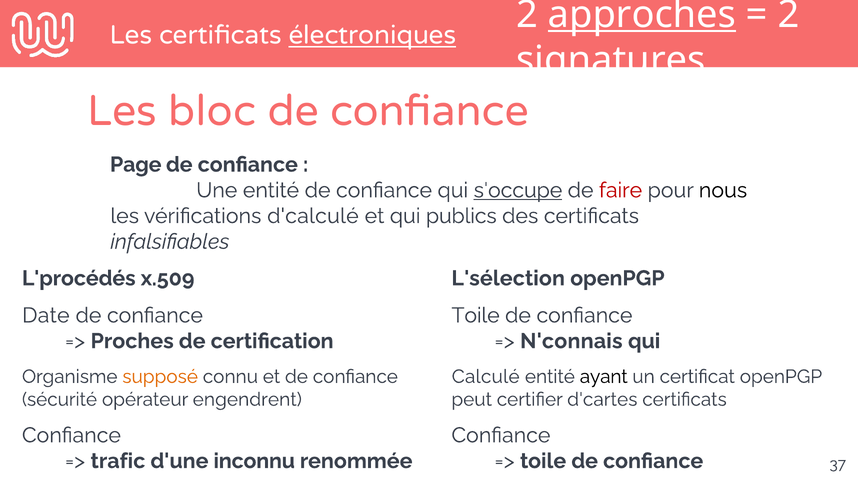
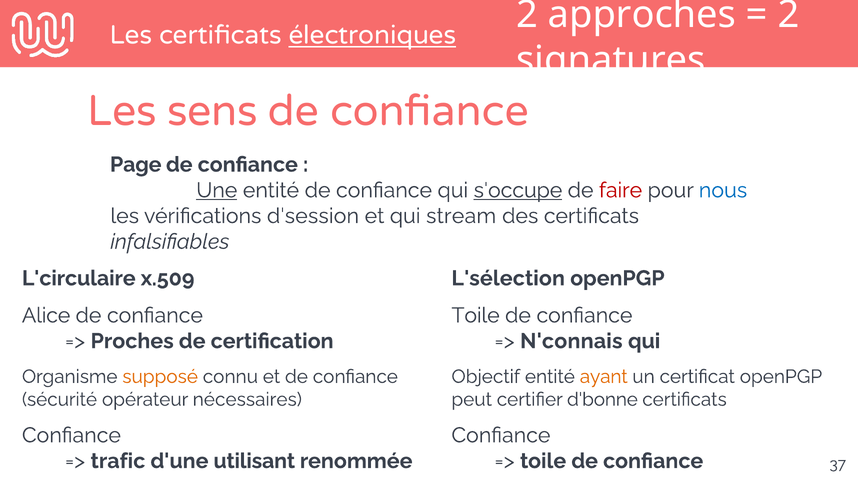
approches underline: present -> none (642, 15)
bloc: bloc -> sens (212, 112)
Une underline: none -> present (217, 191)
nous colour: black -> blue (723, 191)
d'calculé: d'calculé -> d'session (313, 216)
publics: publics -> stream (461, 216)
L'procédés: L'procédés -> L'circulaire (79, 279)
Date: Date -> Alice (46, 316)
Calculé: Calculé -> Objectif (486, 377)
ayant colour: black -> orange (604, 377)
engendrent: engendrent -> nécessaires (247, 400)
d'cartes: d'cartes -> d'bonne (602, 400)
inconnu: inconnu -> utilisant (254, 462)
